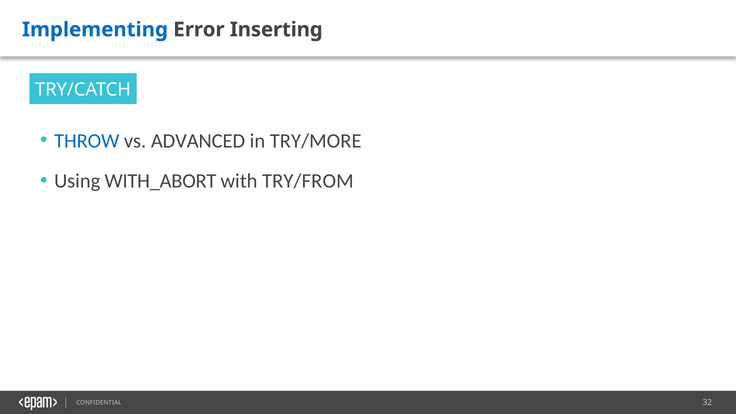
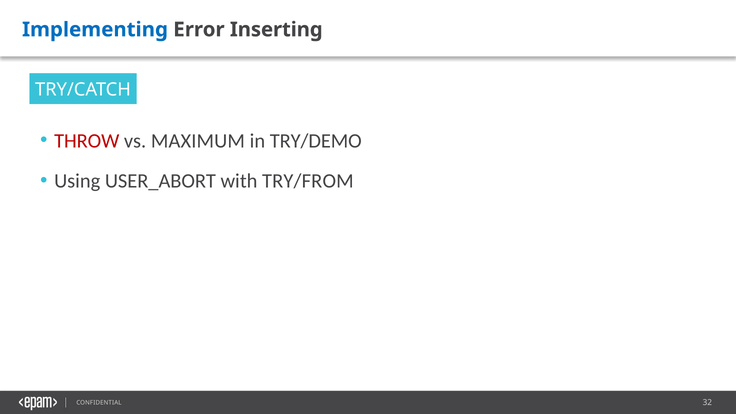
THROW colour: blue -> red (87, 141)
ADVANCED: ADVANCED -> MAXIMUM (198, 141)
TRY/MORE: TRY/MORE -> TRY/DEMO (316, 141)
WITH_ABORT: WITH_ABORT -> USER_ABORT (160, 181)
